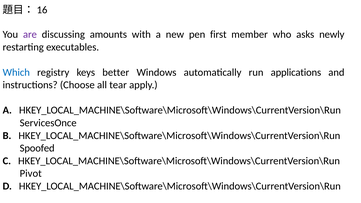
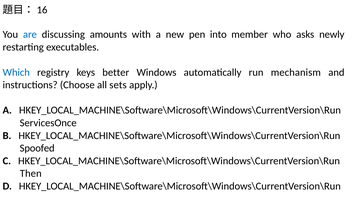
are colour: purple -> blue (30, 34)
first: first -> into (218, 34)
applications: applications -> mechanism (296, 72)
tear: tear -> sets (118, 85)
Pivot: Pivot -> Then (31, 174)
